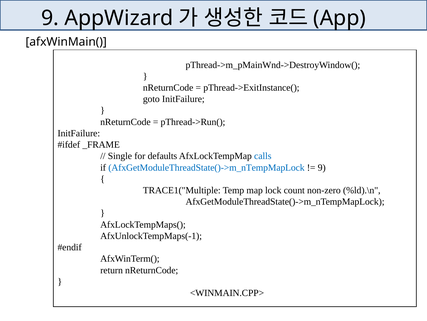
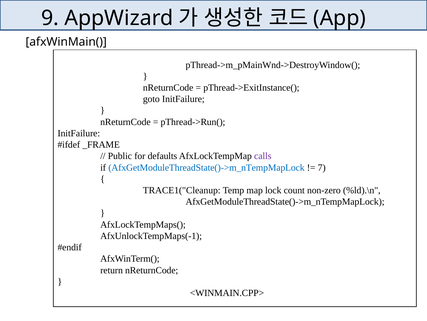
Single: Single -> Public (120, 156)
calls colour: blue -> purple (263, 156)
9: 9 -> 7 (322, 167)
TRACE1("Multiple: TRACE1("Multiple -> TRACE1("Cleanup (182, 190)
